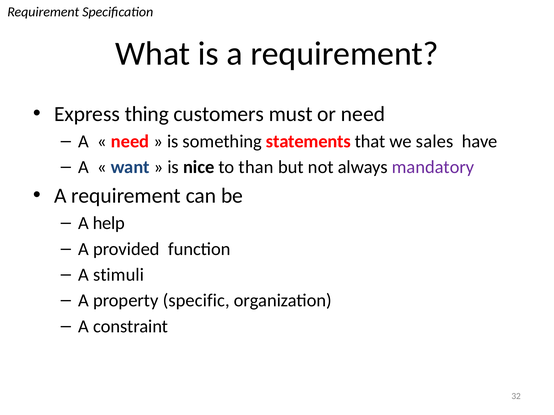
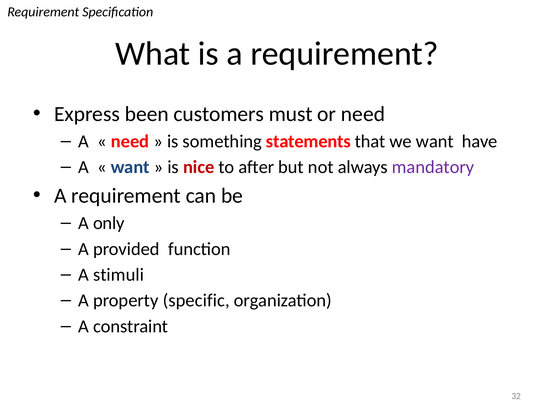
thing: thing -> been (147, 114)
we sales: sales -> want (435, 142)
nice colour: black -> red (199, 167)
than: than -> after (256, 167)
help: help -> only (109, 223)
